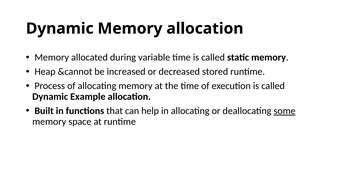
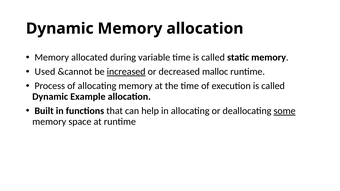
Heap: Heap -> Used (45, 72)
increased underline: none -> present (126, 72)
stored: stored -> malloc (215, 72)
